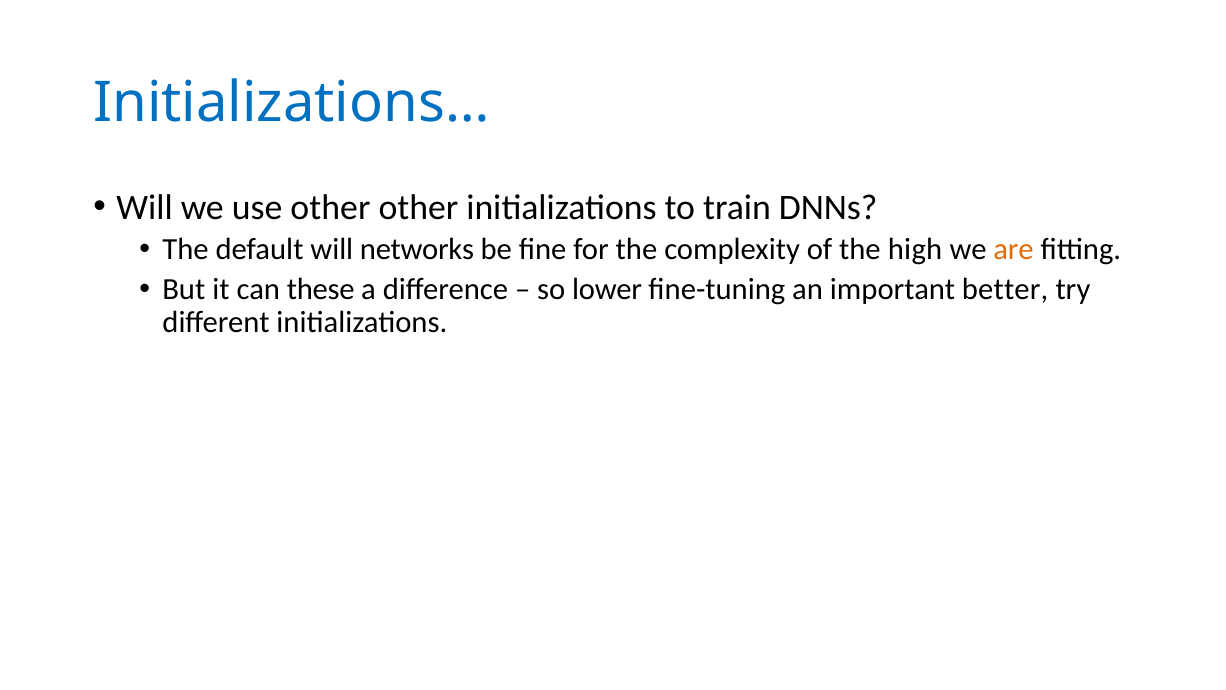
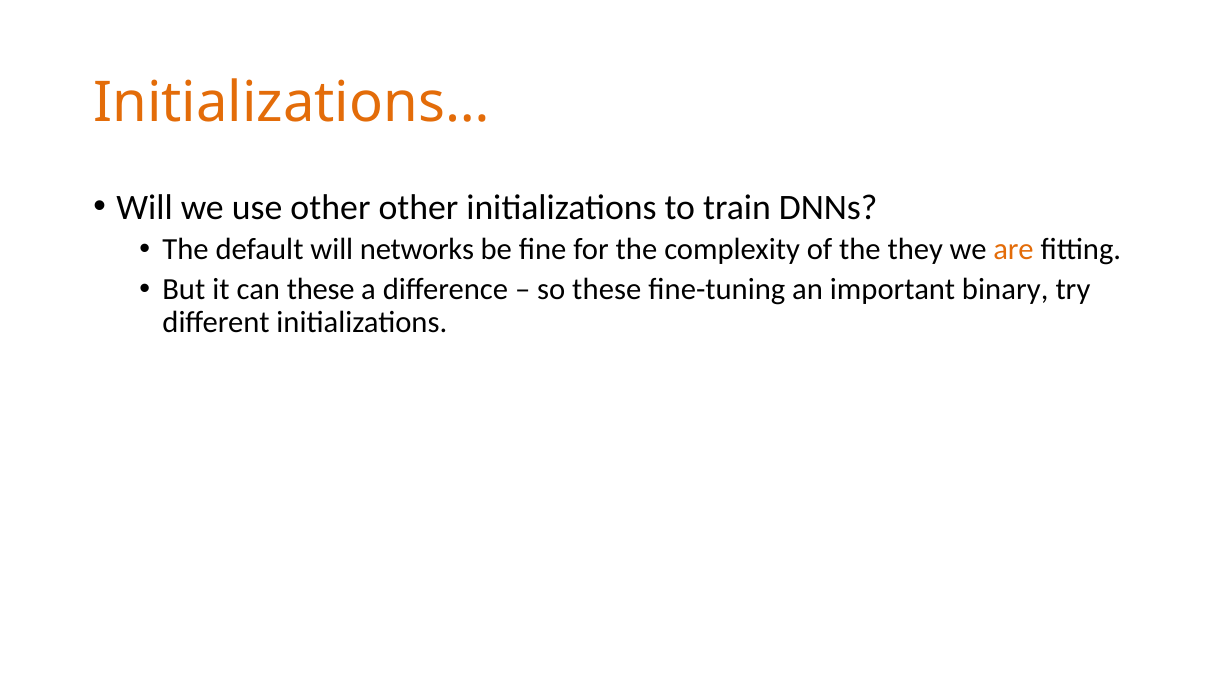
Initializations… colour: blue -> orange (291, 103)
high: high -> they (915, 250)
so lower: lower -> these (607, 289)
better: better -> binary (1005, 289)
